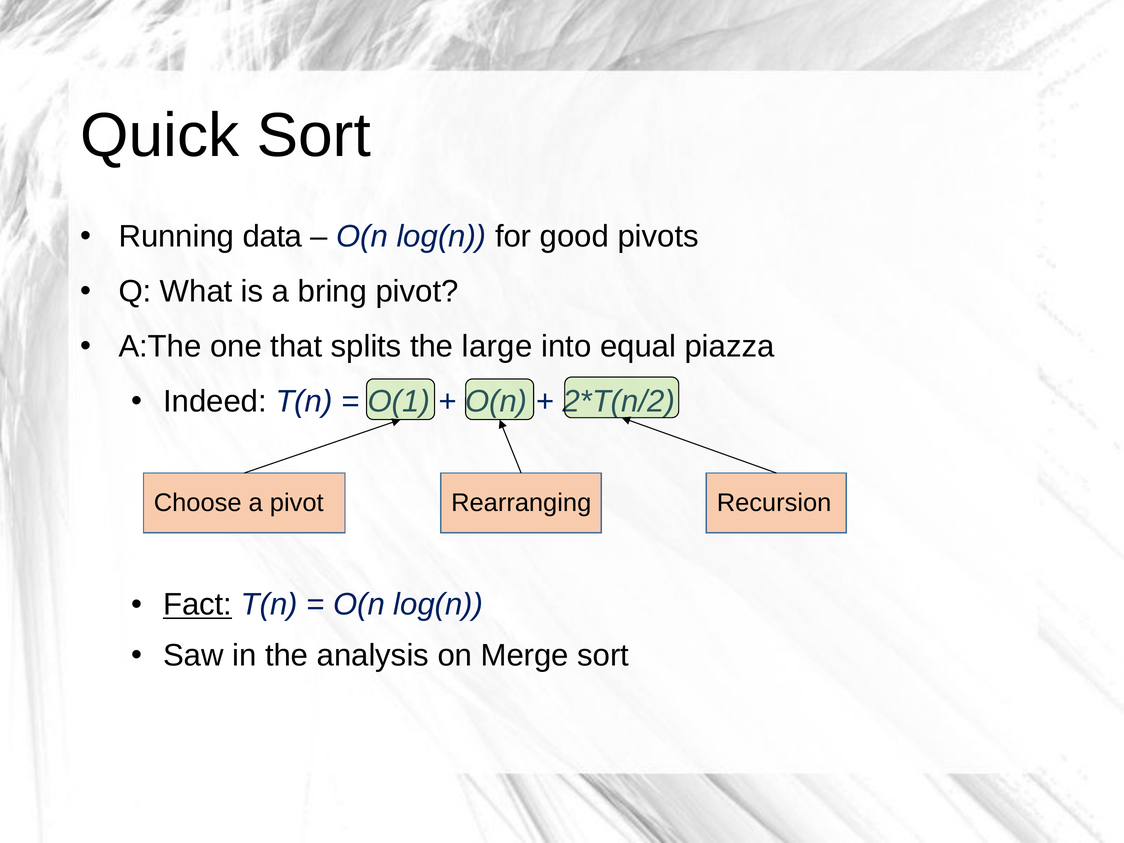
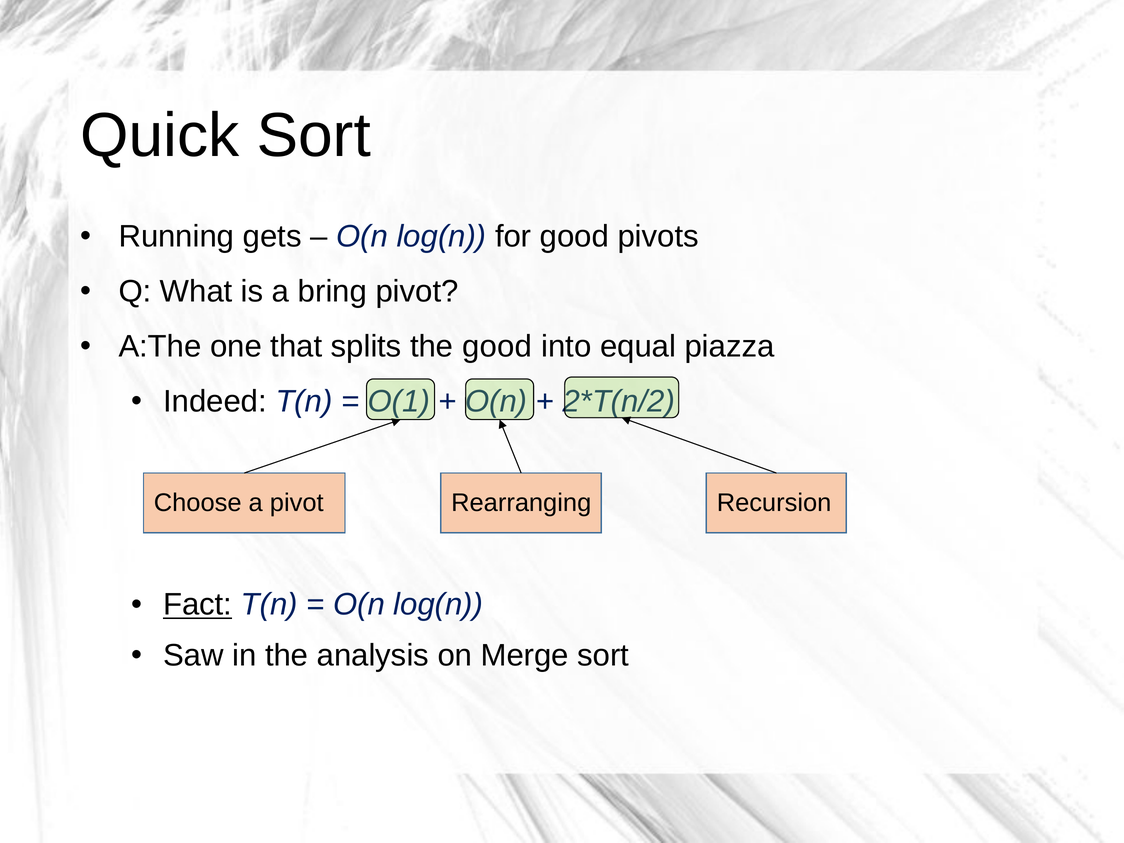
data: data -> gets (272, 236)
the large: large -> good (497, 346)
